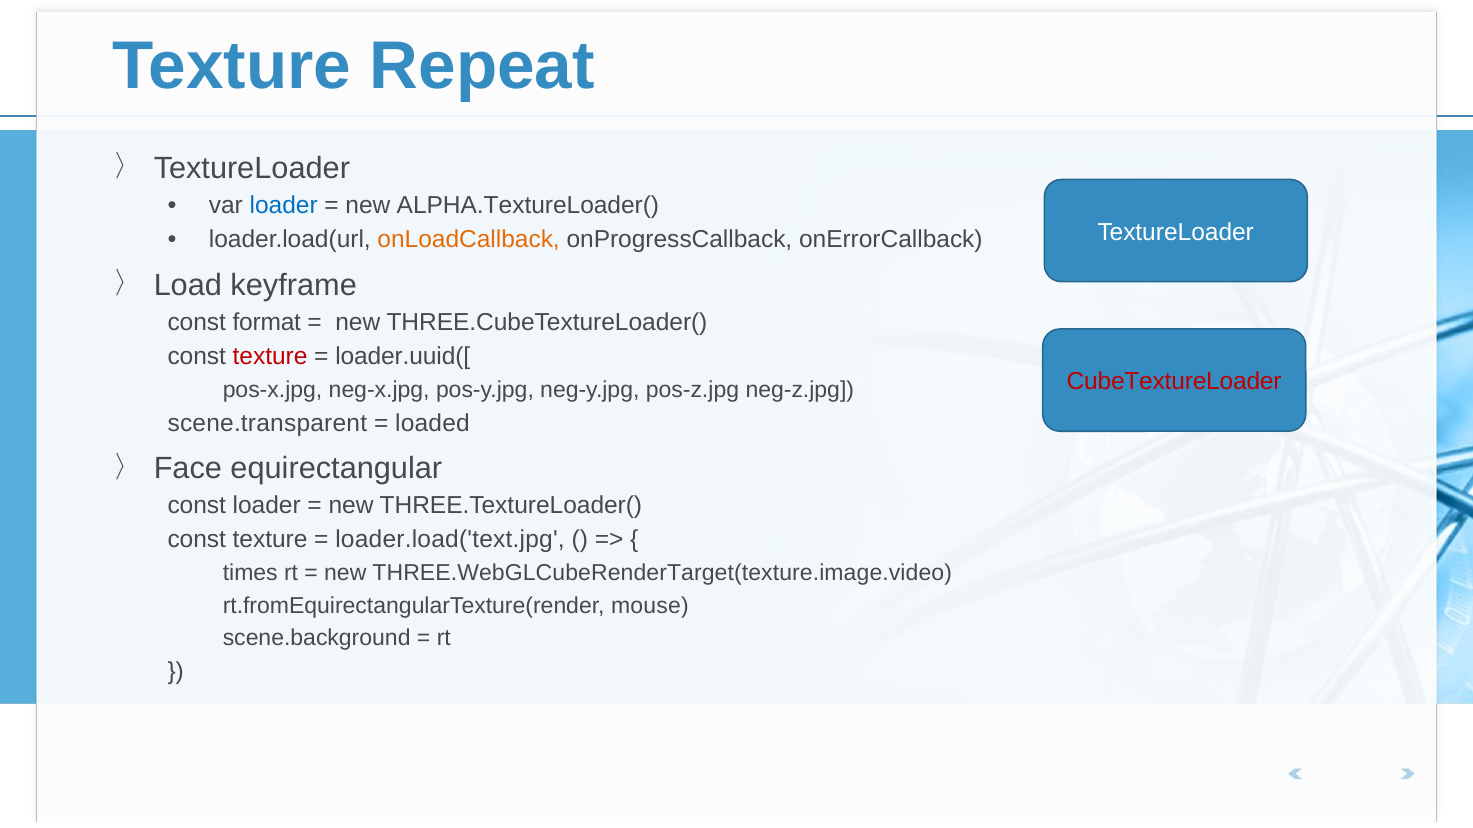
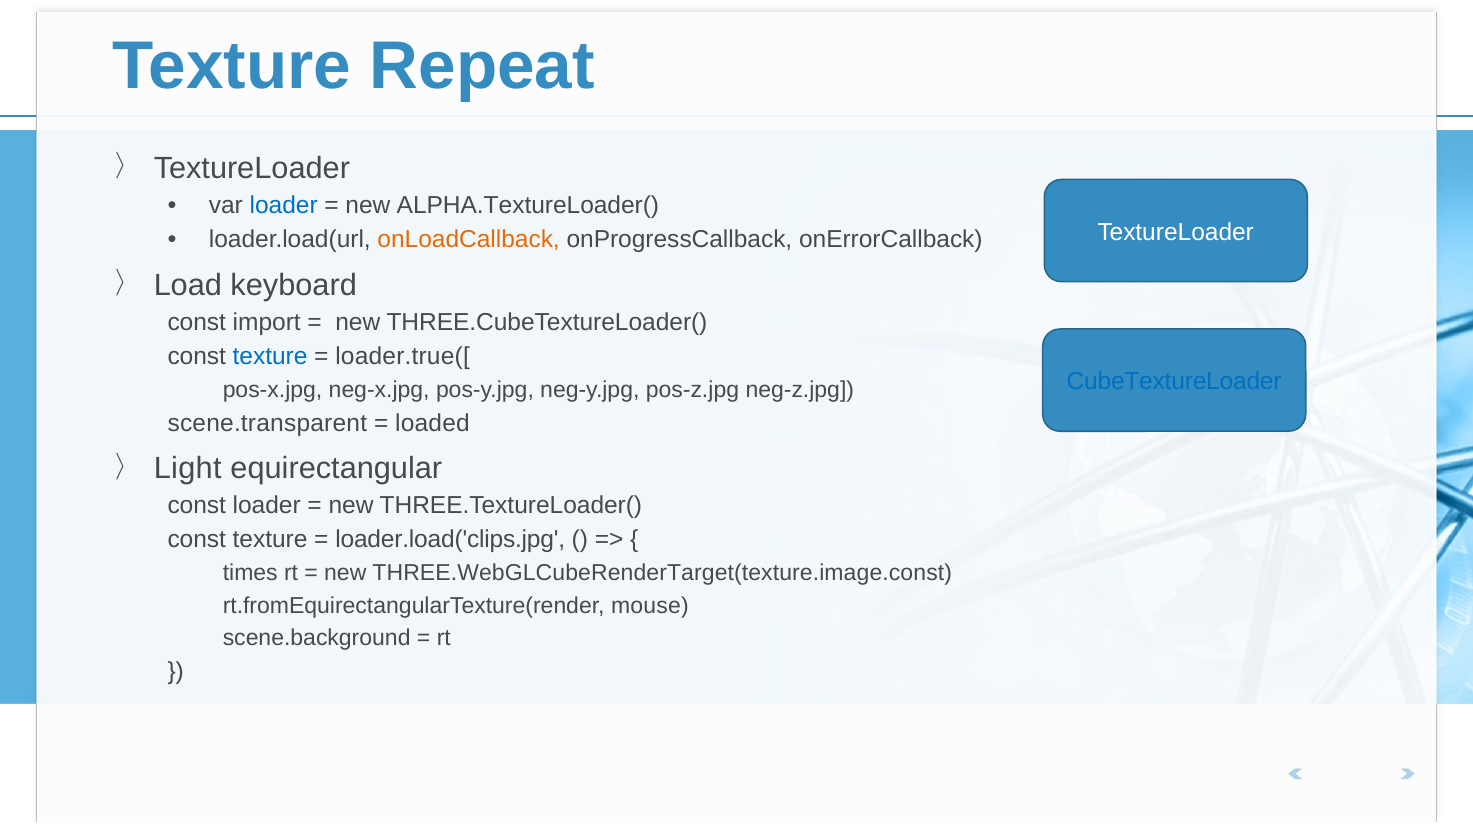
keyframe: keyframe -> keyboard (294, 285)
format: format -> import (267, 323)
texture colour: red -> blue (270, 357)
loader.uuid([: loader.uuid([ -> loader.true([ (403, 357)
CubeTextureLoader colour: red -> blue (1174, 382)
Face: Face -> Light (188, 469)
loader.load('text.jpg: loader.load('text.jpg -> loader.load('clips.jpg (450, 540)
THREE.WebGLCubeRenderTarget(texture.image.video: THREE.WebGLCubeRenderTarget(texture.image.video -> THREE.WebGLCubeRenderTarget(texture.image.const (662, 574)
